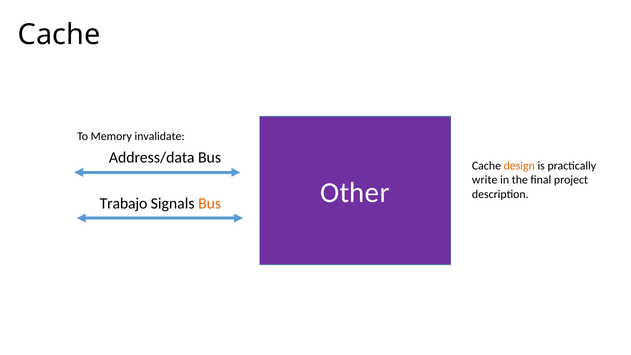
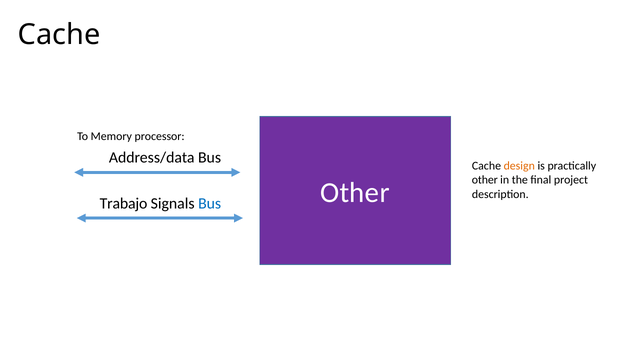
invalidate: invalidate -> processor (160, 136)
write: write -> other (485, 180)
Bus colour: orange -> blue (210, 203)
